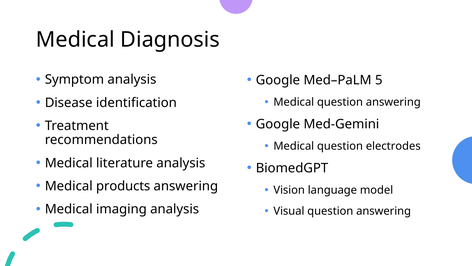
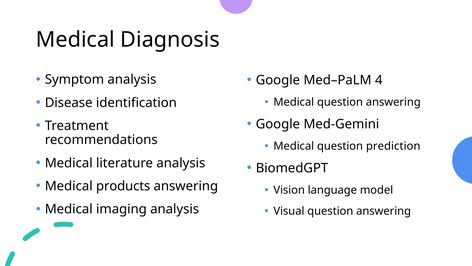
5: 5 -> 4 (379, 80)
electrodes: electrodes -> prediction (393, 146)
